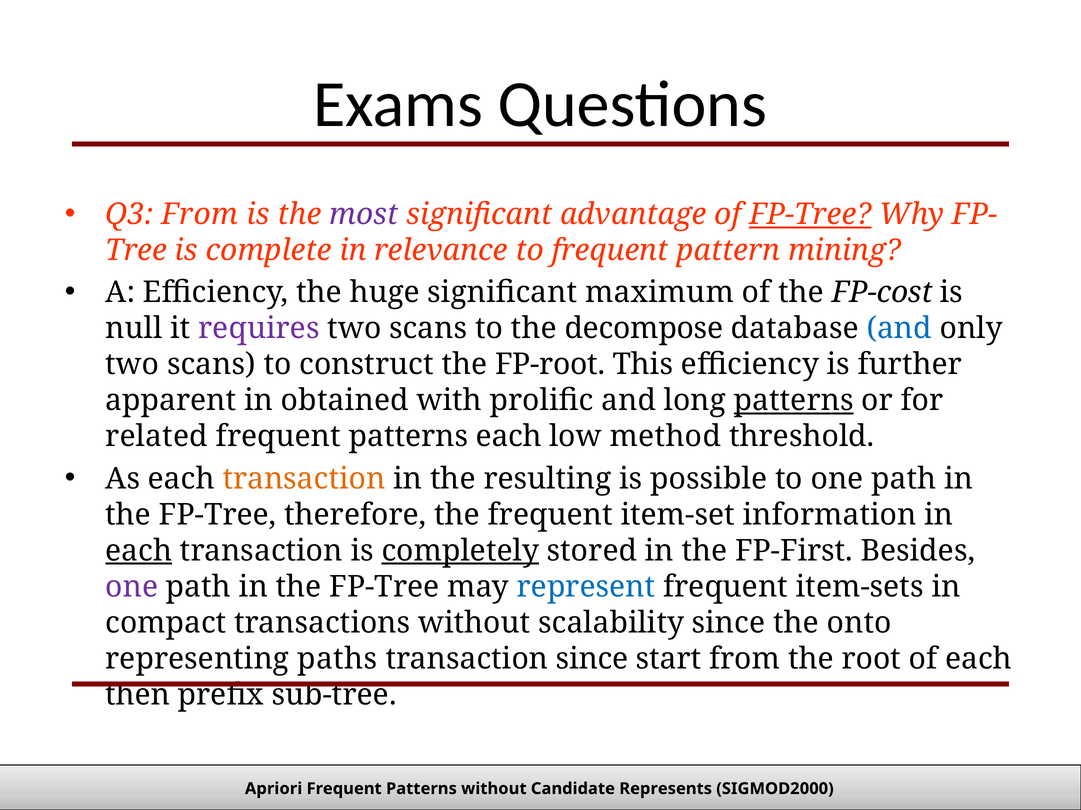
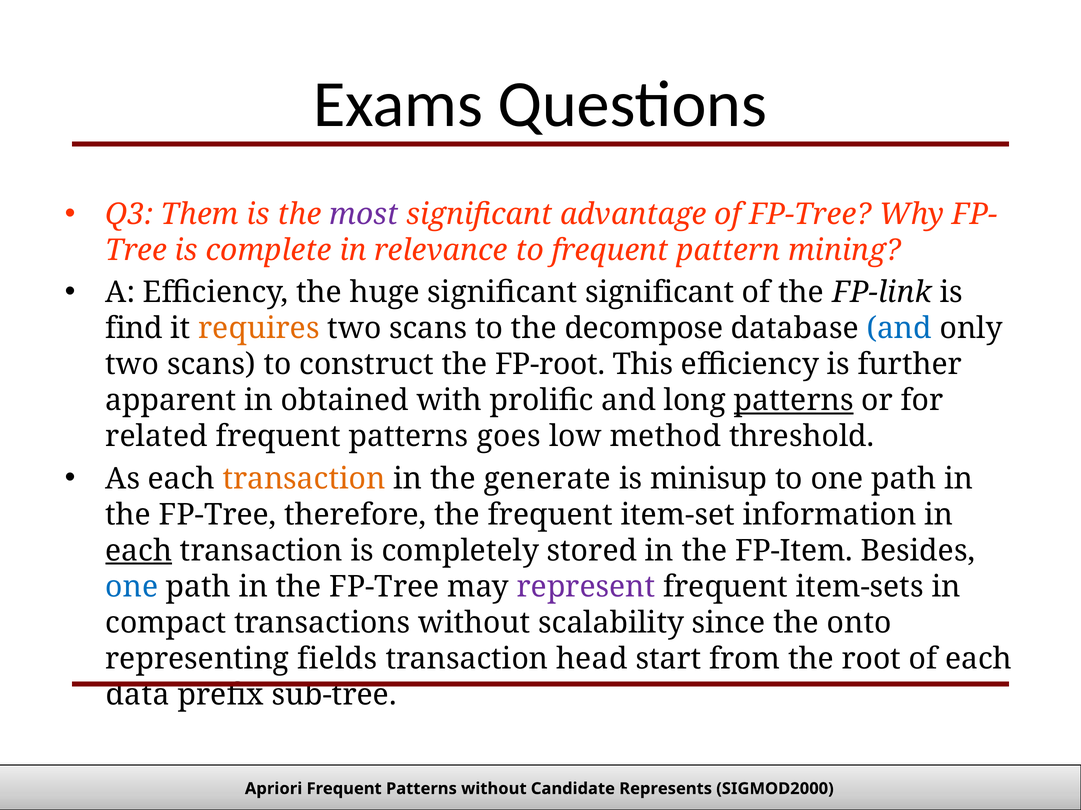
Q3 From: From -> Them (200, 215)
FP-Tree underline: present -> none (810, 215)
significant maximum: maximum -> significant (660, 293)
FP-cost: FP-cost -> FP-link (882, 293)
null: null -> find (134, 329)
requires colour: purple -> orange (259, 329)
patterns each: each -> goes (509, 437)
resulting: resulting -> generate (547, 479)
possible: possible -> minisup (709, 479)
completely underline: present -> none (460, 551)
FP-First: FP-First -> FP-Item (794, 551)
one colour: purple -> blue (132, 587)
represent colour: blue -> purple (586, 587)
paths: paths -> fields (337, 659)
transaction since: since -> head (592, 659)
then: then -> data (138, 695)
